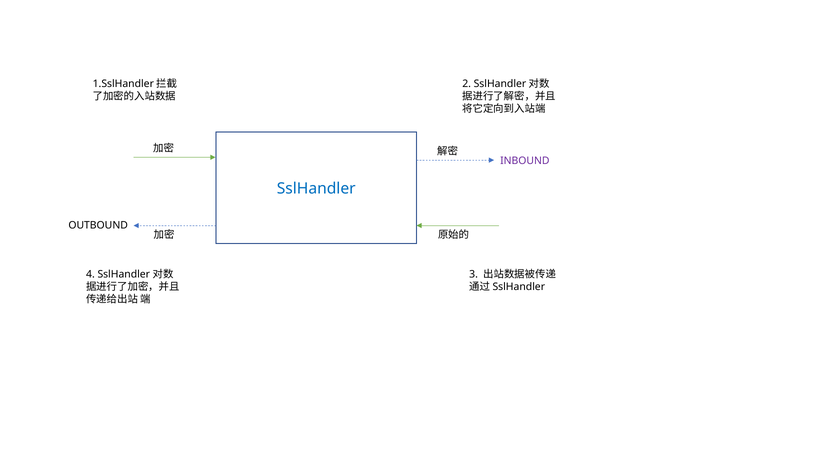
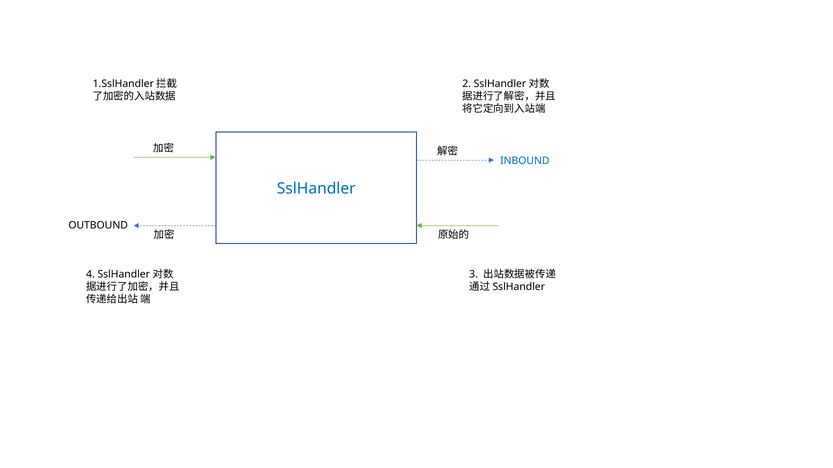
INBOUND colour: purple -> blue (525, 161)
